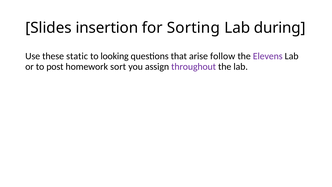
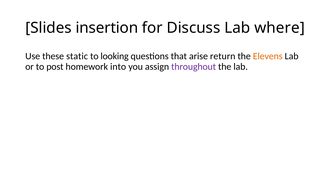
Sorting: Sorting -> Discuss (193, 28)
during: during -> where (280, 28)
follow: follow -> return (223, 56)
Elevens colour: purple -> orange (268, 56)
sort: sort -> into (118, 67)
